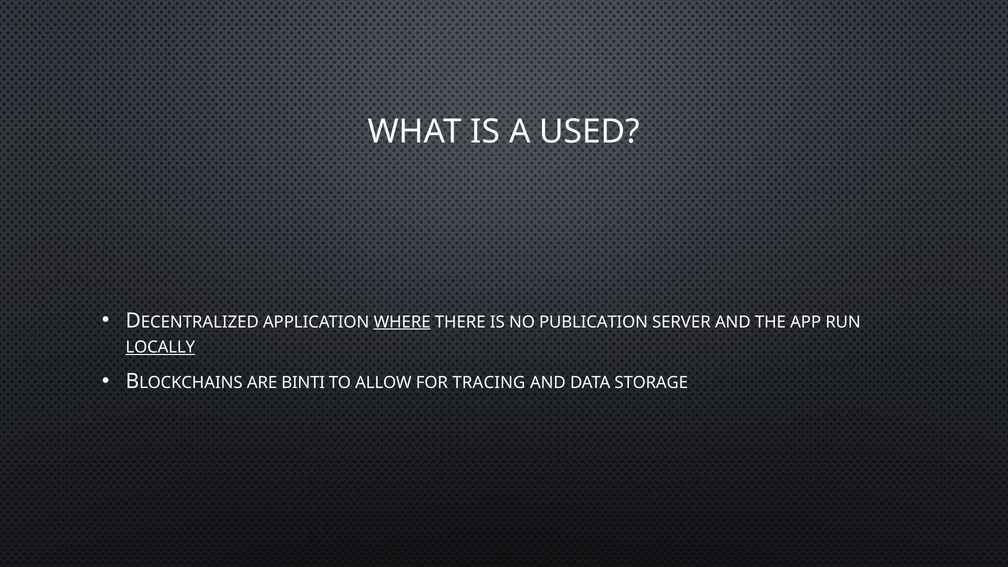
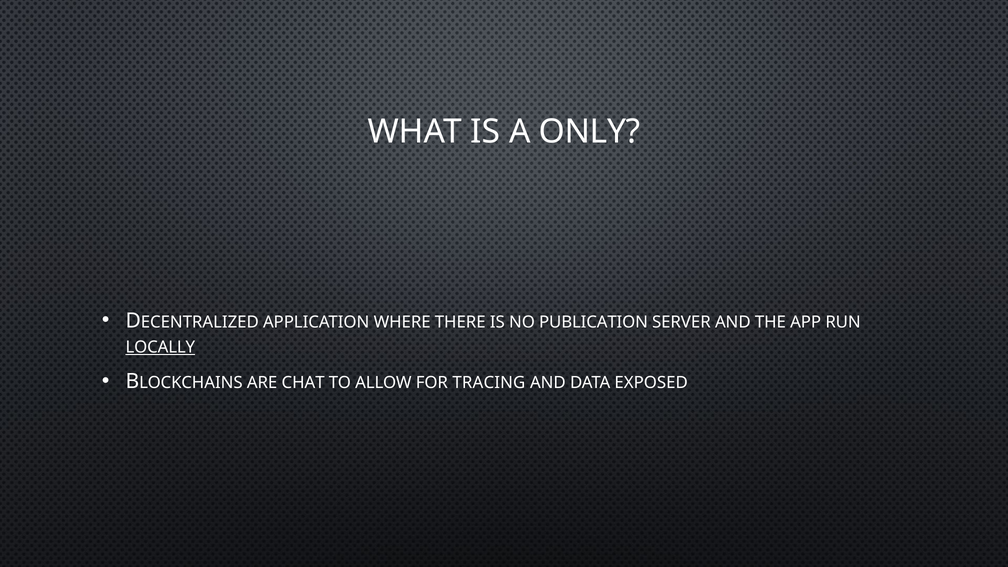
USED: USED -> ONLY (590, 131)
WHERE underline: present -> none (402, 322)
BINTI: BINTI -> CHAT (303, 383)
STORAGE: STORAGE -> EXPOSED (651, 383)
